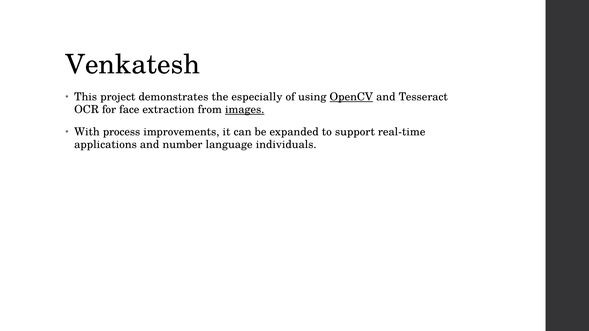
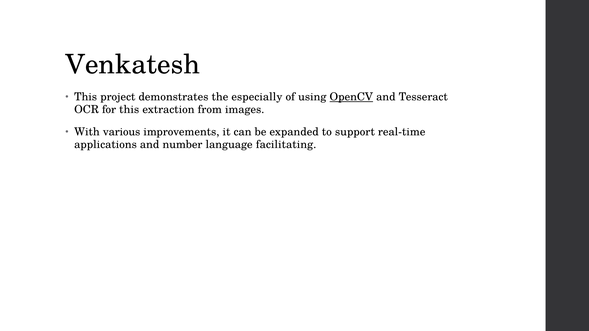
for face: face -> this (129, 110)
images underline: present -> none (245, 110)
process: process -> various (122, 132)
individuals: individuals -> facilitating (286, 145)
